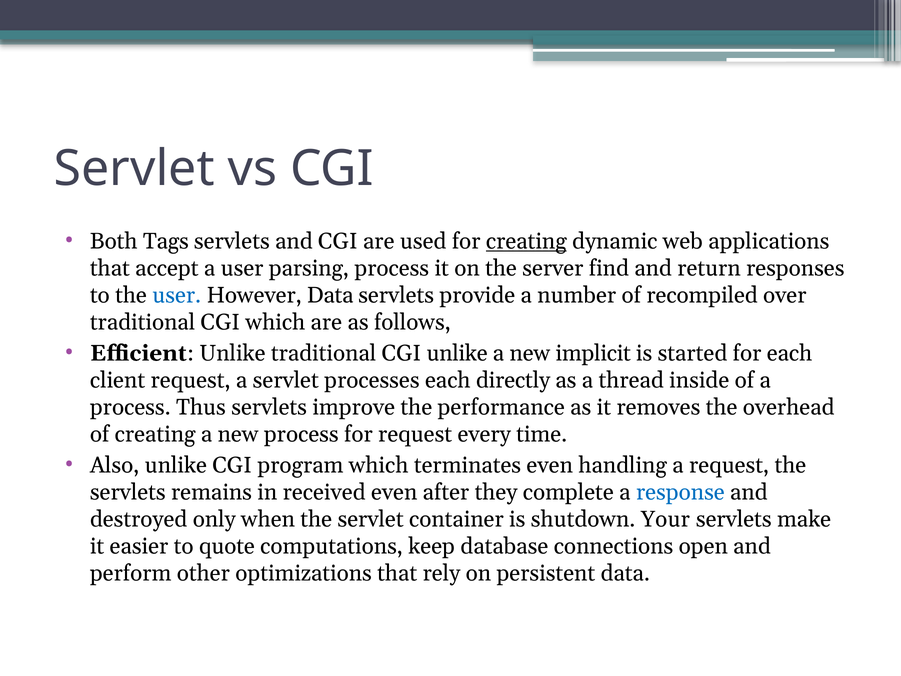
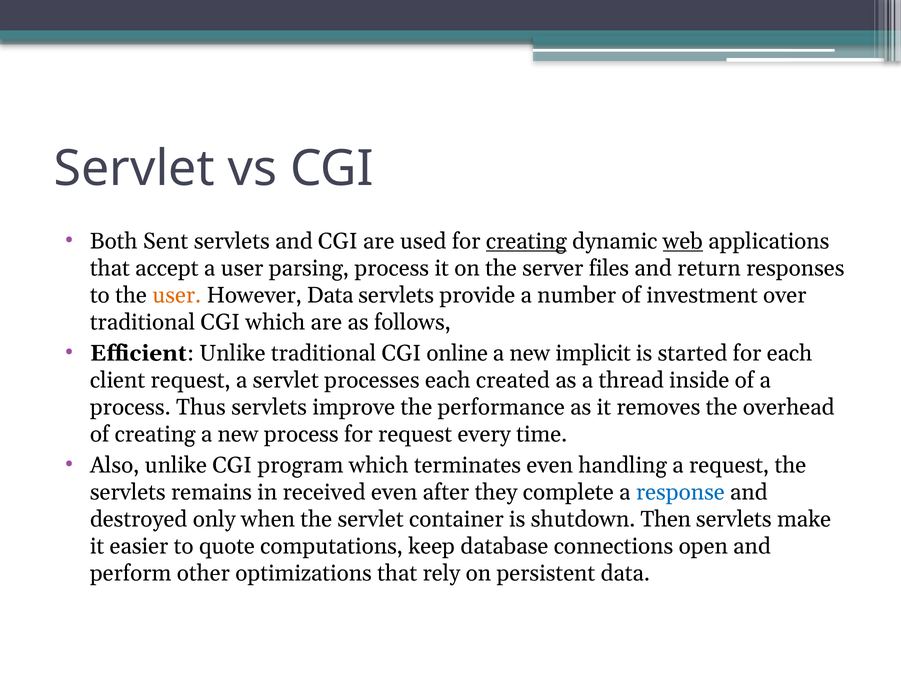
Tags: Tags -> Sent (166, 241)
web underline: none -> present (683, 241)
find: find -> files (609, 268)
user colour: blue -> orange (177, 295)
recompiled: recompiled -> investment (702, 295)
CGI unlike: unlike -> online (457, 353)
directly: directly -> created (513, 380)
Your: Your -> Then (666, 519)
